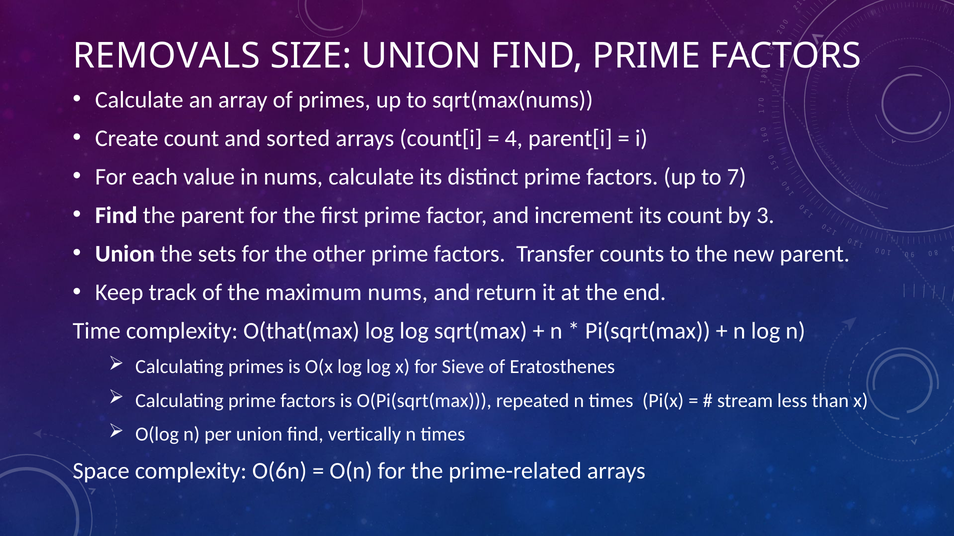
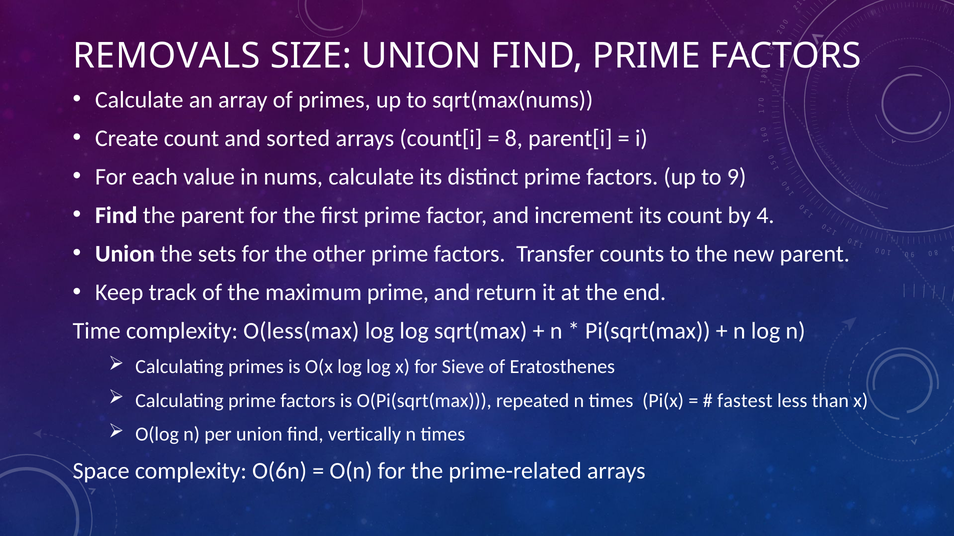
4: 4 -> 8 (514, 139)
7: 7 -> 9 (737, 177)
3: 3 -> 4 (765, 216)
maximum nums: nums -> prime (398, 293)
O(that(max: O(that(max -> O(less(max (301, 331)
stream: stream -> fastest (745, 401)
